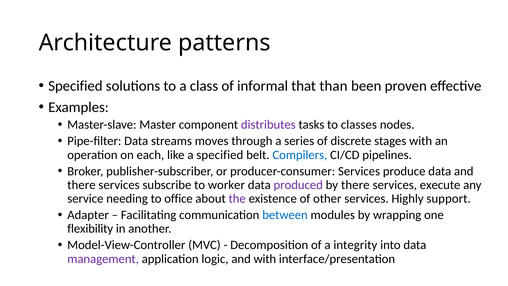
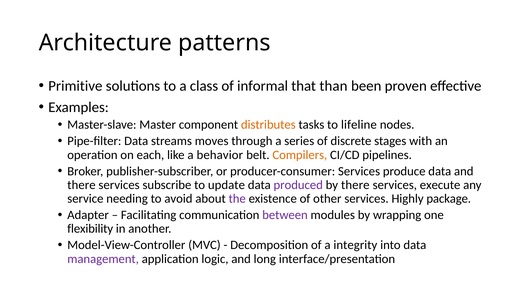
Specified: Specified -> Primitive (75, 86)
distributes colour: purple -> orange (268, 125)
classes: classes -> lifeline (359, 125)
a specified: specified -> behavior (220, 155)
Compilers colour: blue -> orange (300, 155)
worker: worker -> update (226, 185)
office: office -> avoid (178, 198)
support: support -> package (449, 198)
between colour: blue -> purple (285, 215)
and with: with -> long (265, 259)
